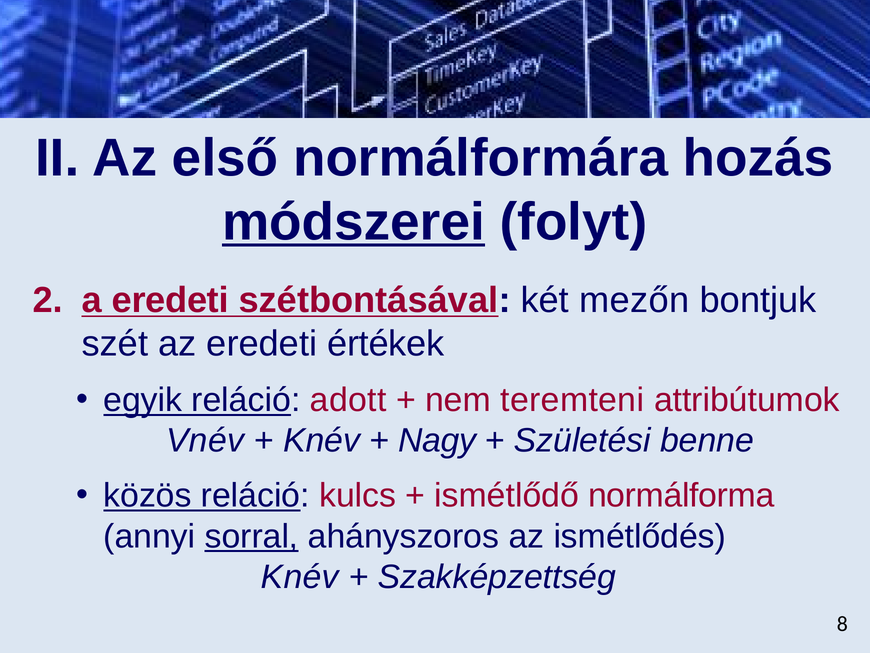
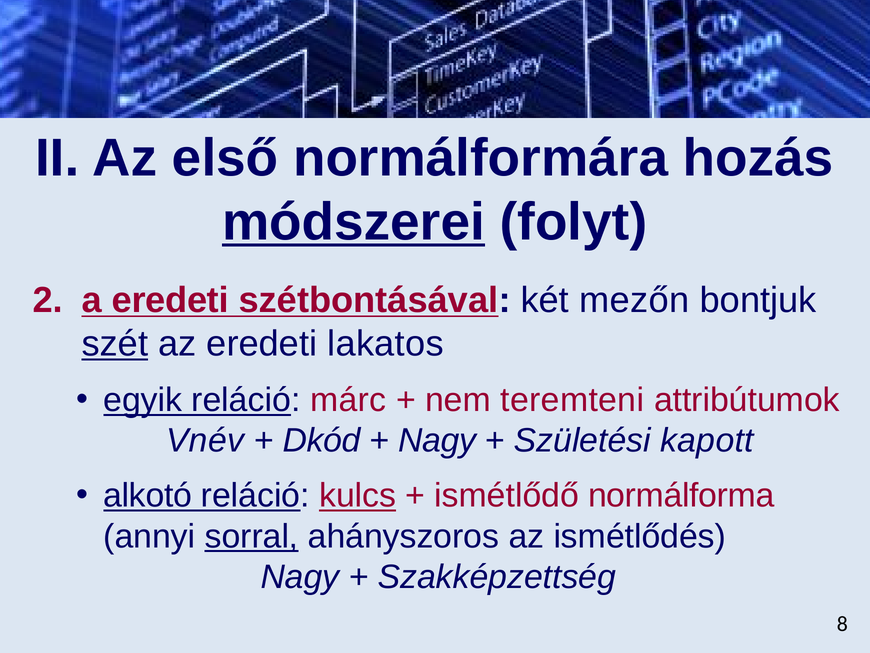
szét underline: none -> present (115, 344)
értékek: értékek -> lakatos (385, 344)
adott: adott -> márc (348, 400)
Knév: Knév -> Dkód (322, 440)
benne: benne -> kapott (707, 440)
közös: közös -> alkotó (148, 495)
kulcs underline: none -> present (358, 495)
Knév: Knév -> Nagy (300, 576)
